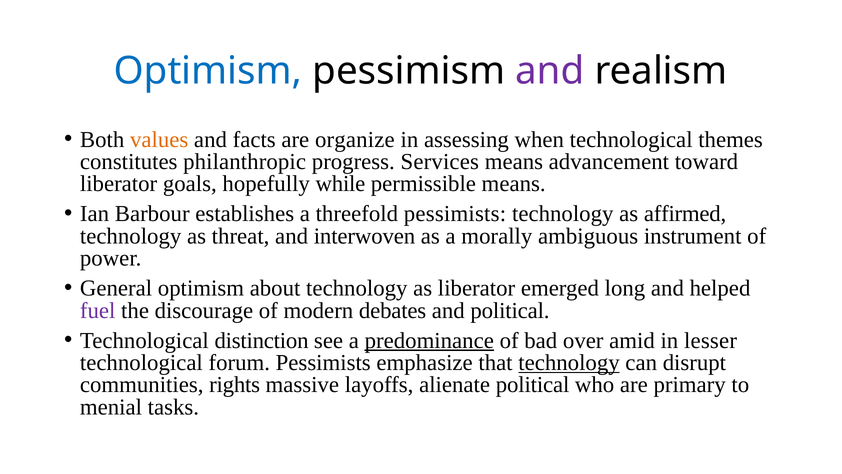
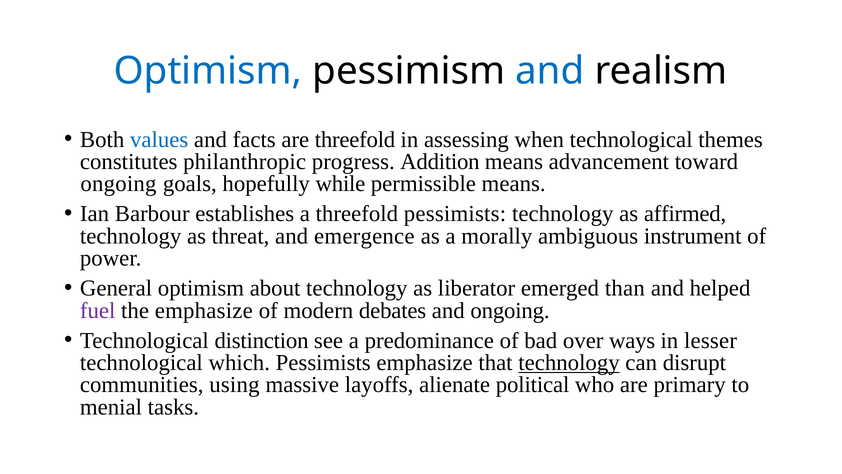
and colour: purple -> blue (550, 71)
values colour: orange -> blue (159, 139)
are organize: organize -> threefold (355, 139)
Services: Services -> Addition (440, 162)
liberator: liberator -> ongoing (118, 184)
interwoven: interwoven -> emergence (364, 236)
long: long -> than (625, 288)
the discourage: discourage -> emphasize (204, 310)
and political: political -> ongoing (510, 310)
predominance underline: present -> none (429, 340)
amid: amid -> ways (632, 340)
forum: forum -> which (239, 362)
rights: rights -> using (234, 385)
